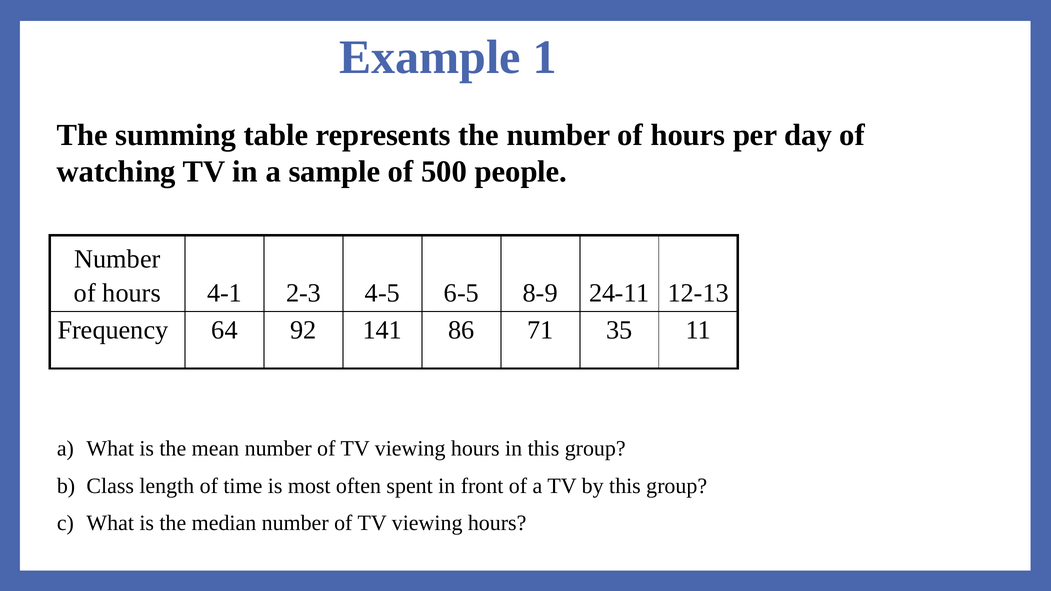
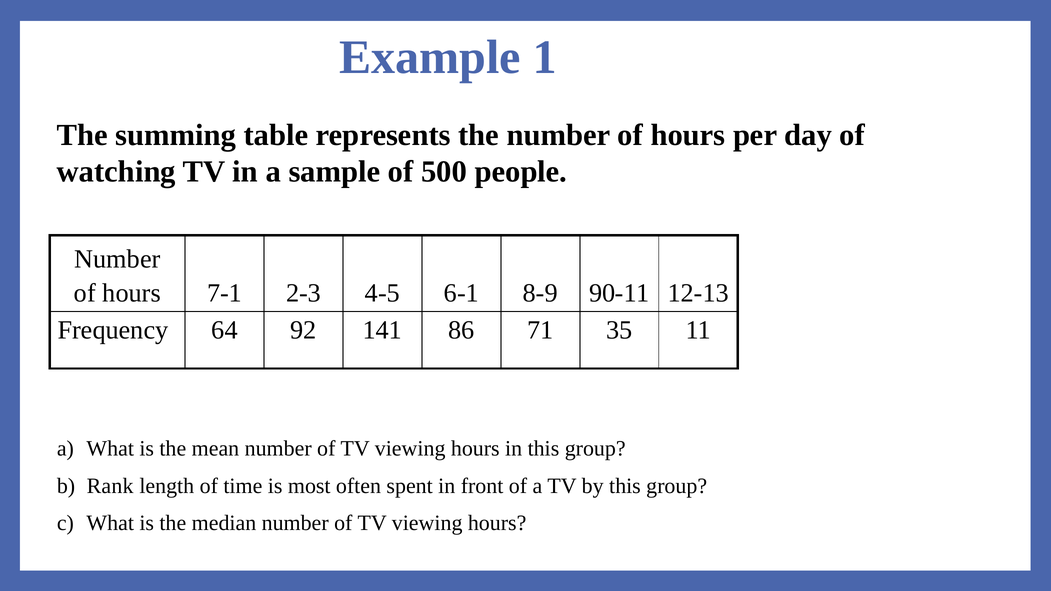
4-1: 4-1 -> 7-1 (225, 293)
6-5: 6-5 -> 6-1 (461, 293)
24-11: 24-11 -> 90-11 (619, 293)
Class: Class -> Rank (110, 486)
